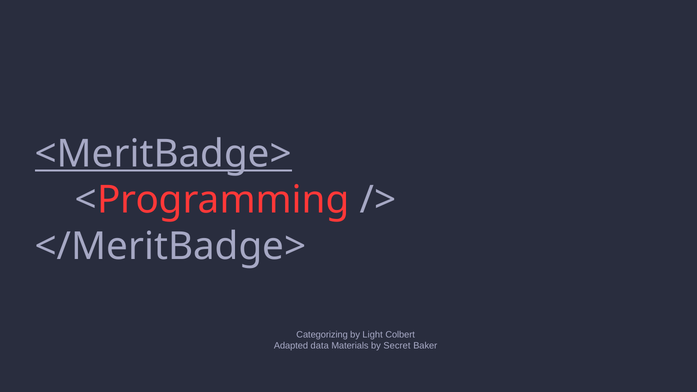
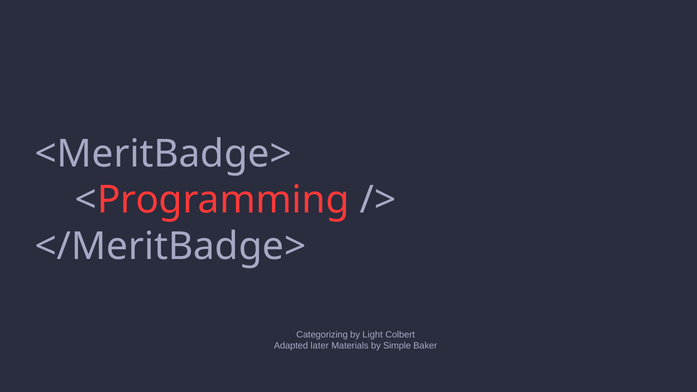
<MeritBadge> underline: present -> none (163, 154)
data: data -> later (320, 346)
Secret: Secret -> Simple (397, 346)
